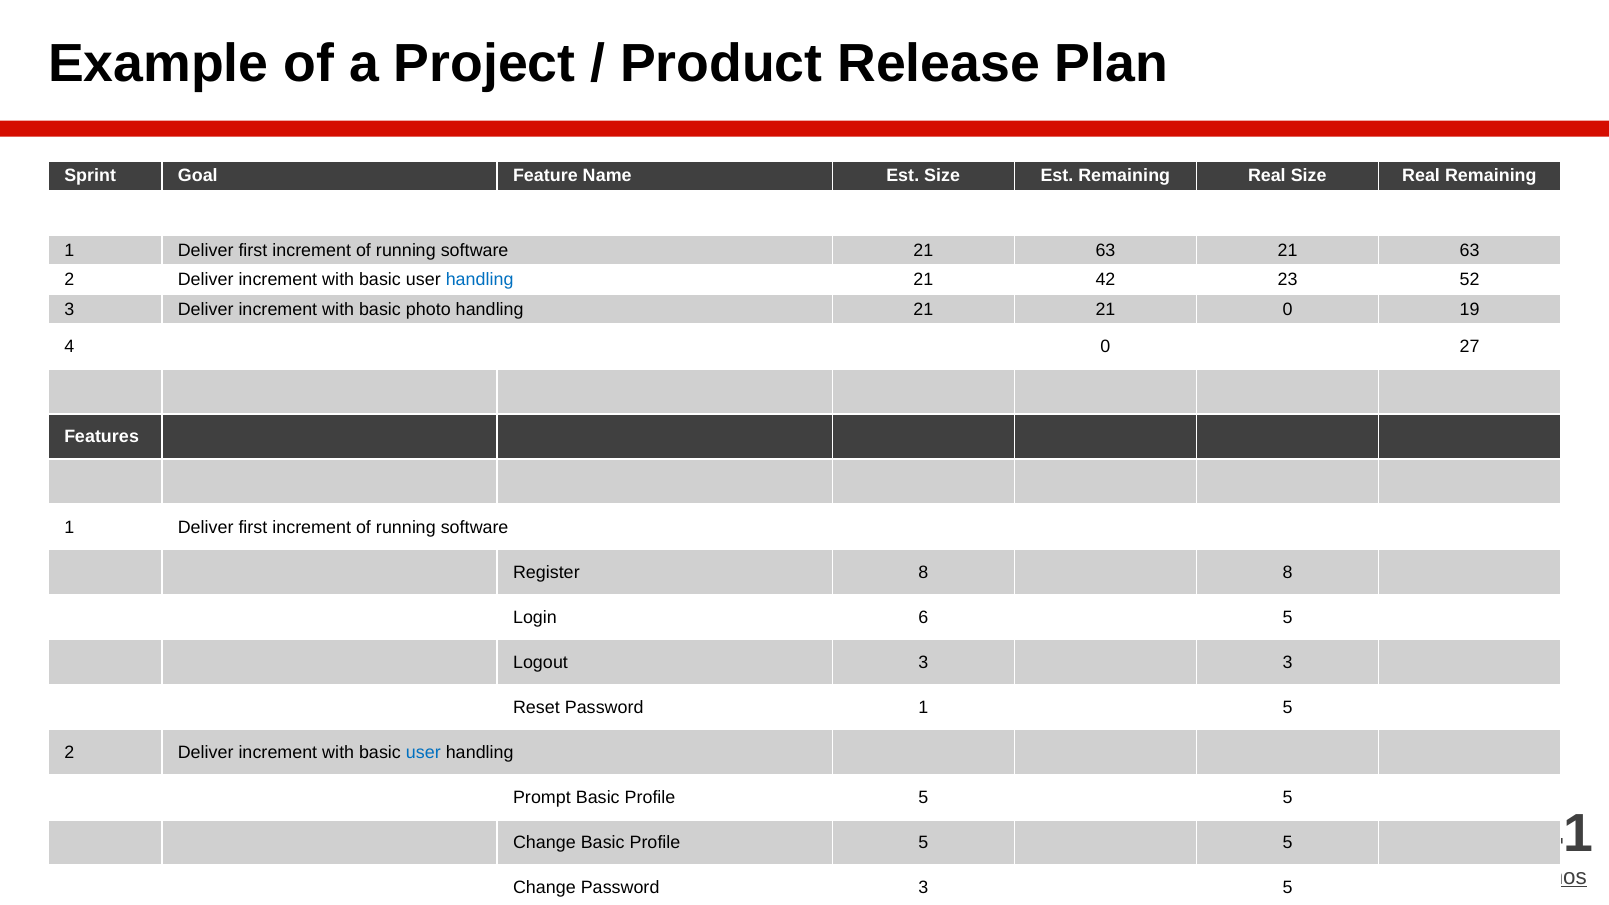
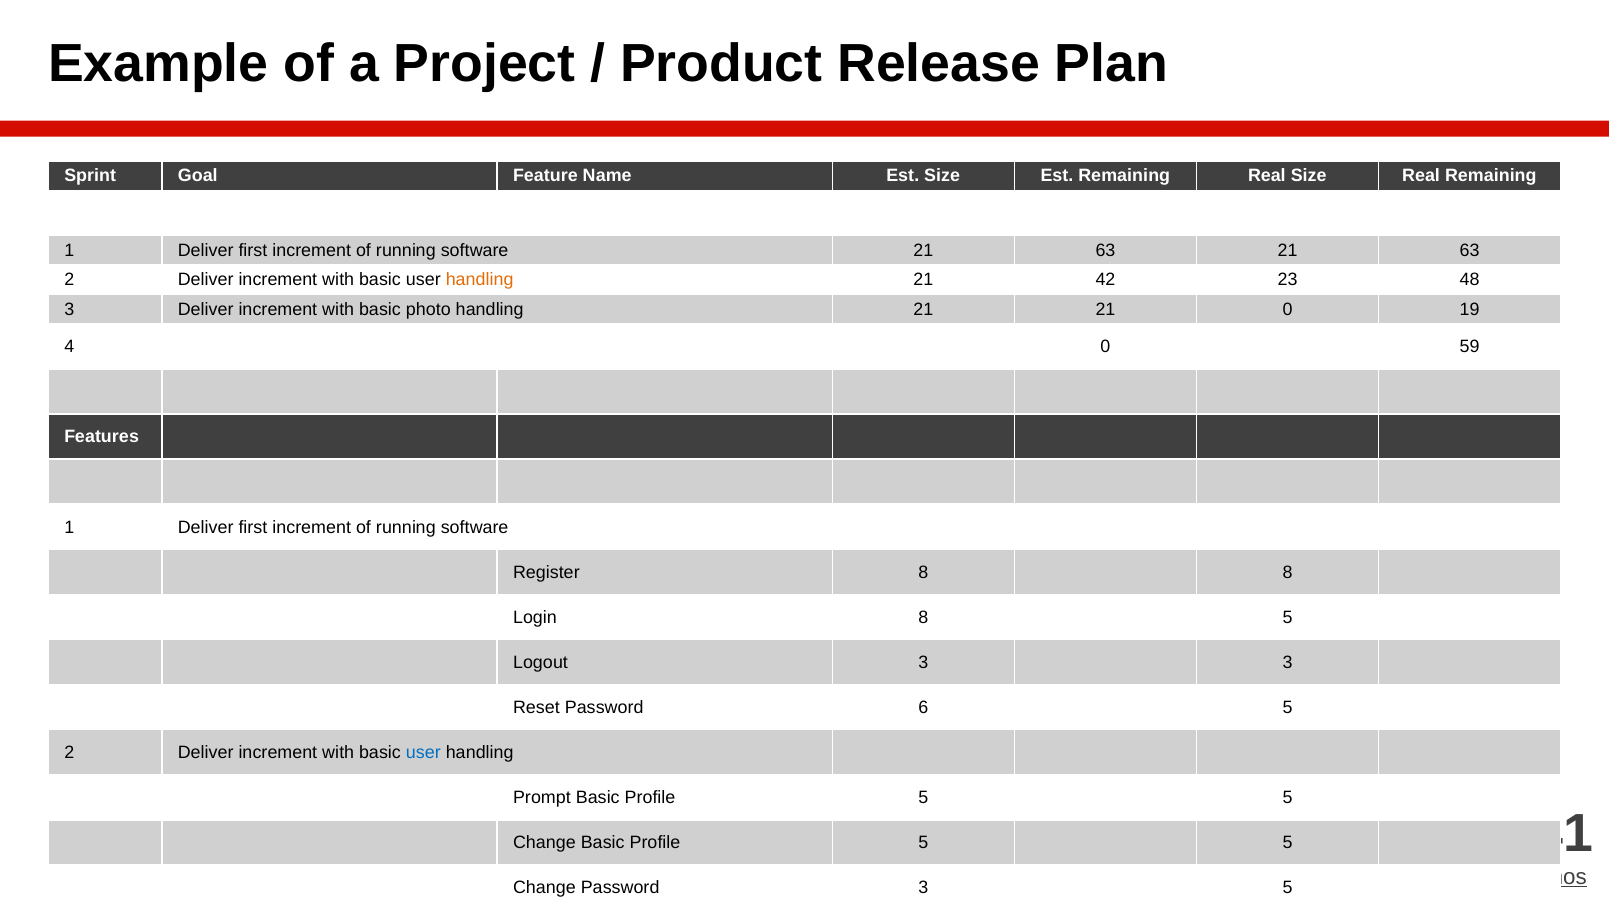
handling colour: blue -> orange (480, 280)
52: 52 -> 48 (1470, 280)
27: 27 -> 59 (1470, 347)
Login 6: 6 -> 8 (923, 617)
Password 1: 1 -> 6 (923, 708)
